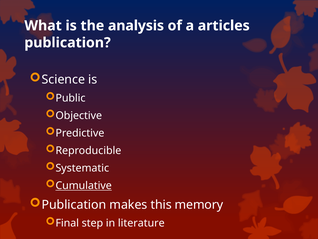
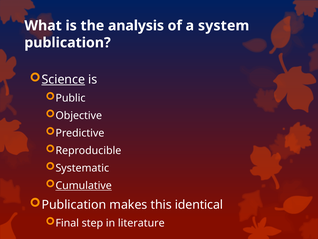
articles: articles -> system (224, 26)
Science underline: none -> present (63, 79)
memory: memory -> identical (199, 204)
